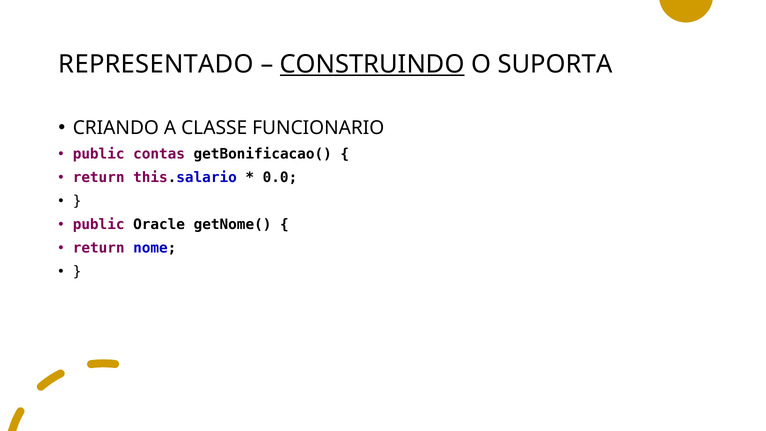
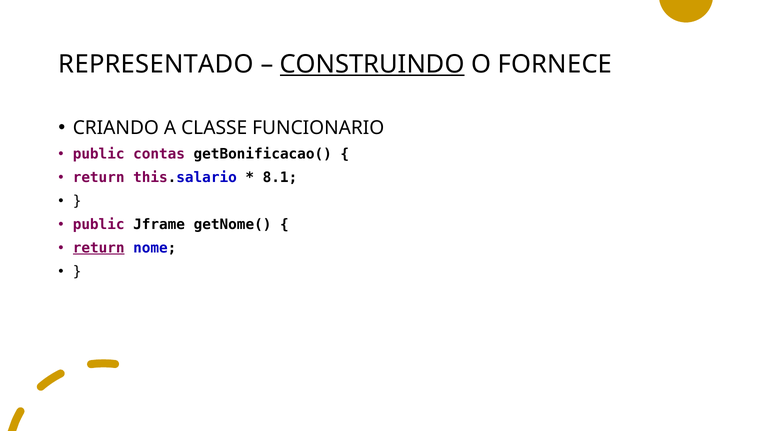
SUPORTA: SUPORTA -> FORNECE (555, 64)
0.0: 0.0 -> 8.1 (280, 177)
Oracle: Oracle -> Jframe (159, 224)
return underline: none -> present (99, 248)
